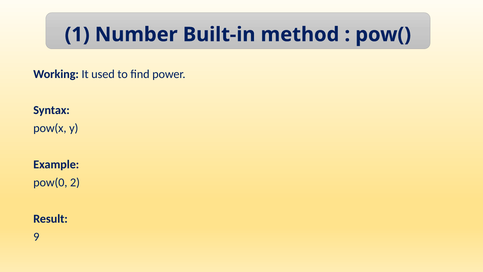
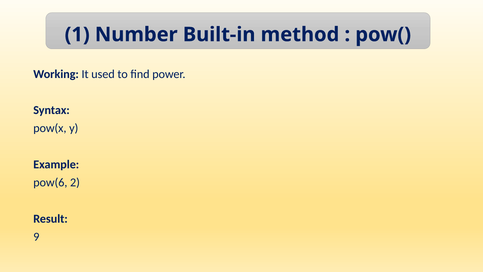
pow(0: pow(0 -> pow(6 (50, 182)
